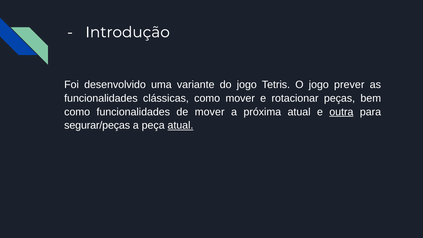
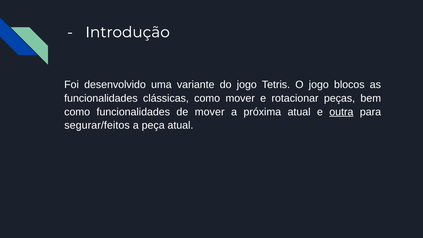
prever: prever -> blocos (349, 85)
segurar/peças: segurar/peças -> segurar/feitos (97, 125)
atual underline: present -> none (180, 125)
